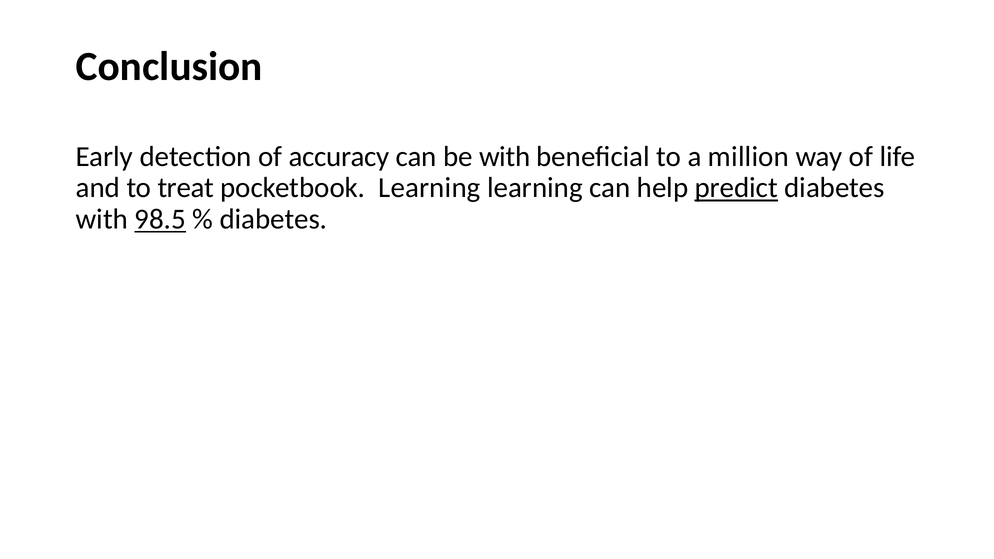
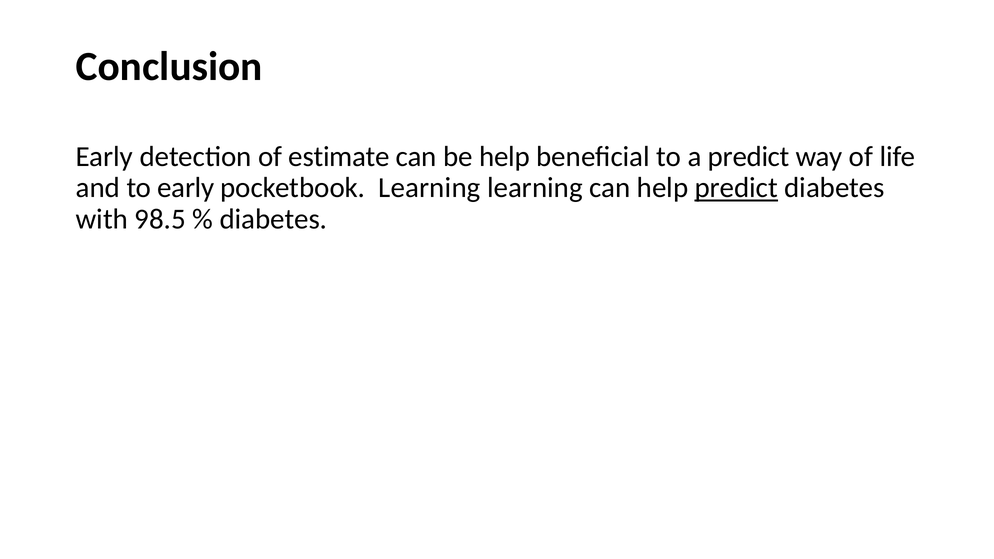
accuracy: accuracy -> estimate (339, 157)
be with: with -> help (505, 157)
a million: million -> predict (749, 157)
to treat: treat -> early (186, 188)
98.5 underline: present -> none (160, 219)
